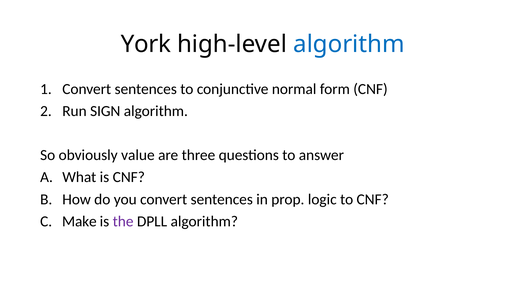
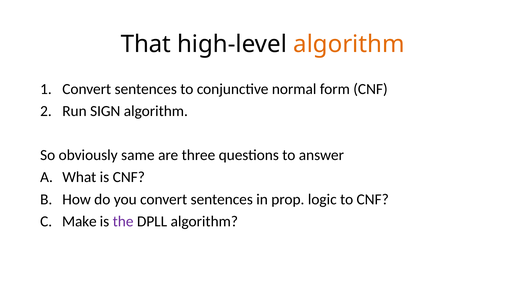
York: York -> That (146, 44)
algorithm colour: blue -> orange (349, 44)
value: value -> same (138, 155)
